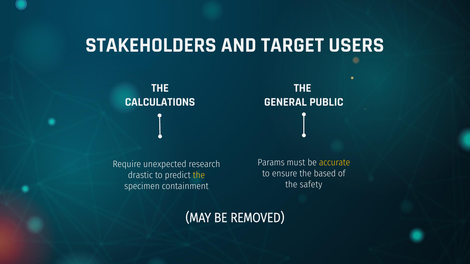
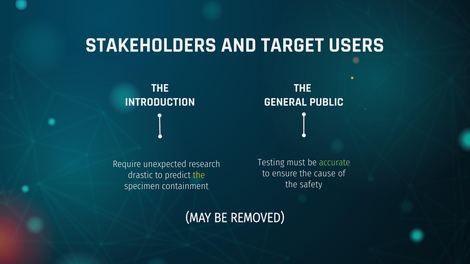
CALCULATIONS: CALCULATIONS -> INTRODUCTION (160, 102)
Params: Params -> Testing (271, 163)
accurate colour: yellow -> light green (335, 163)
based: based -> cause (325, 174)
